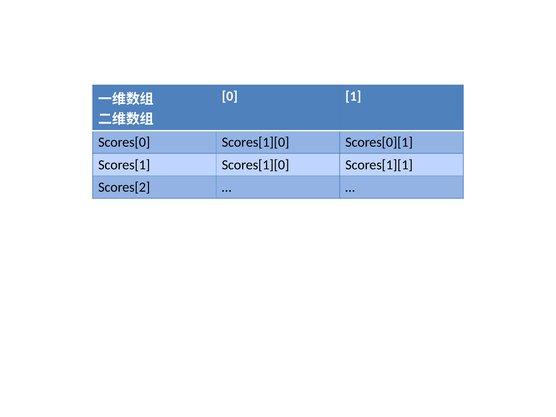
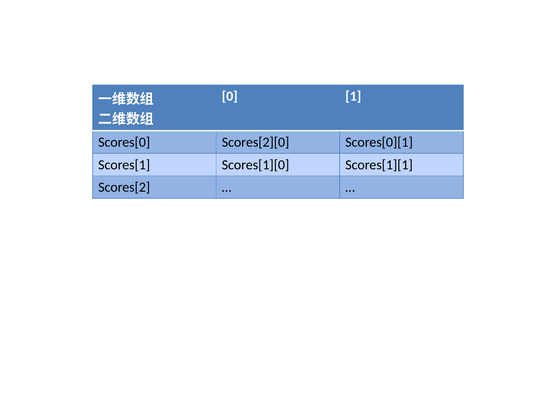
Scores[0 Scores[1][0: Scores[1][0 -> Scores[2][0 (256, 142)
